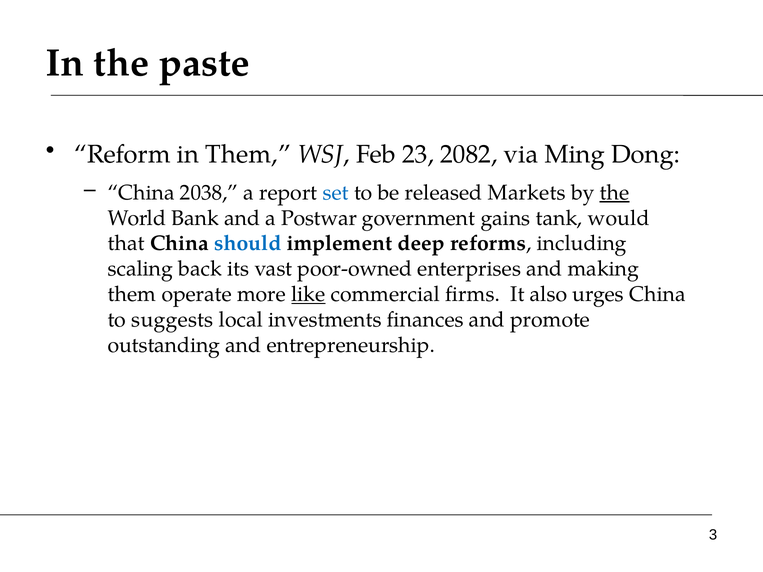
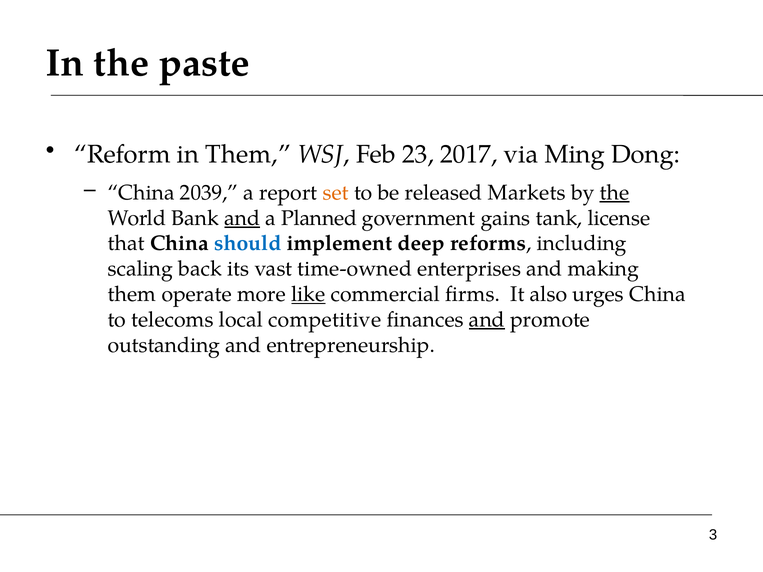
2082: 2082 -> 2017 (469, 154)
2038: 2038 -> 2039 (209, 193)
set colour: blue -> orange (336, 193)
and underline: none -> present (242, 218)
Postwar: Postwar -> Planned (319, 218)
would: would -> license (619, 218)
poor-owned: poor-owned -> time-owned (355, 269)
suggests: suggests -> telecoms (172, 320)
investments: investments -> competitive (325, 320)
and underline: none -> present (487, 320)
